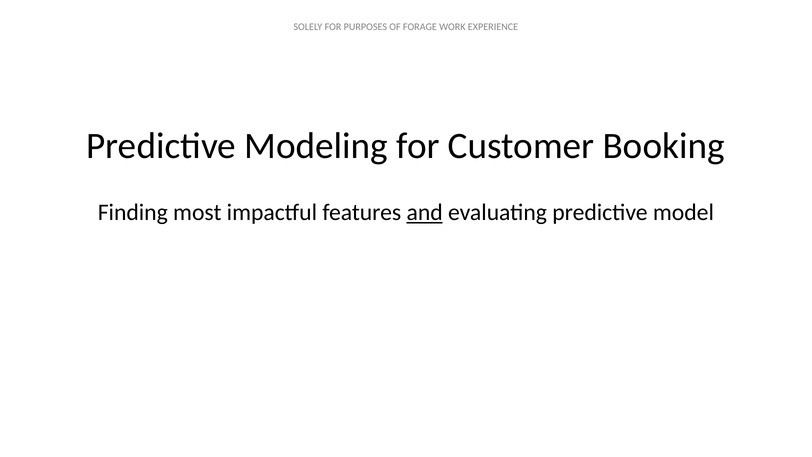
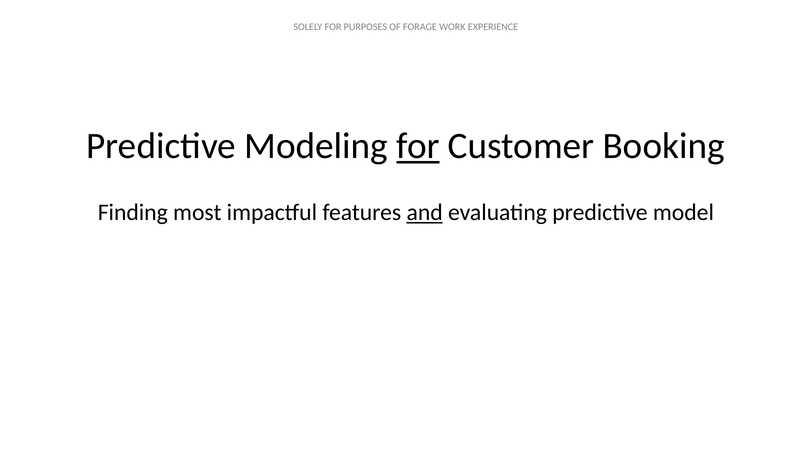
for underline: none -> present (418, 146)
